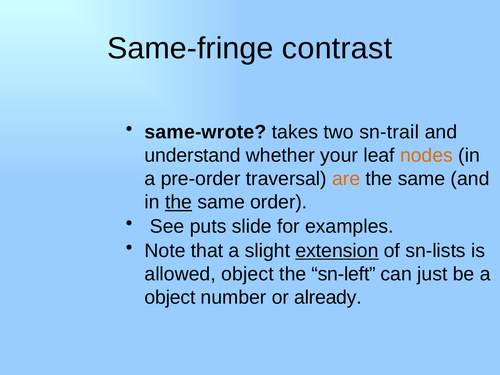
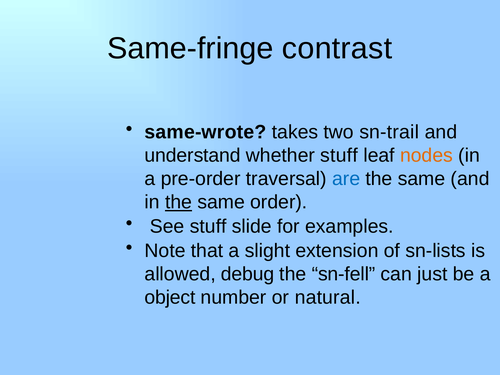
whether your: your -> stuff (339, 156)
are colour: orange -> blue (346, 179)
See puts: puts -> stuff (208, 227)
extension underline: present -> none (337, 251)
allowed object: object -> debug (248, 274)
sn-left: sn-left -> sn-fell (344, 274)
already: already -> natural (328, 298)
